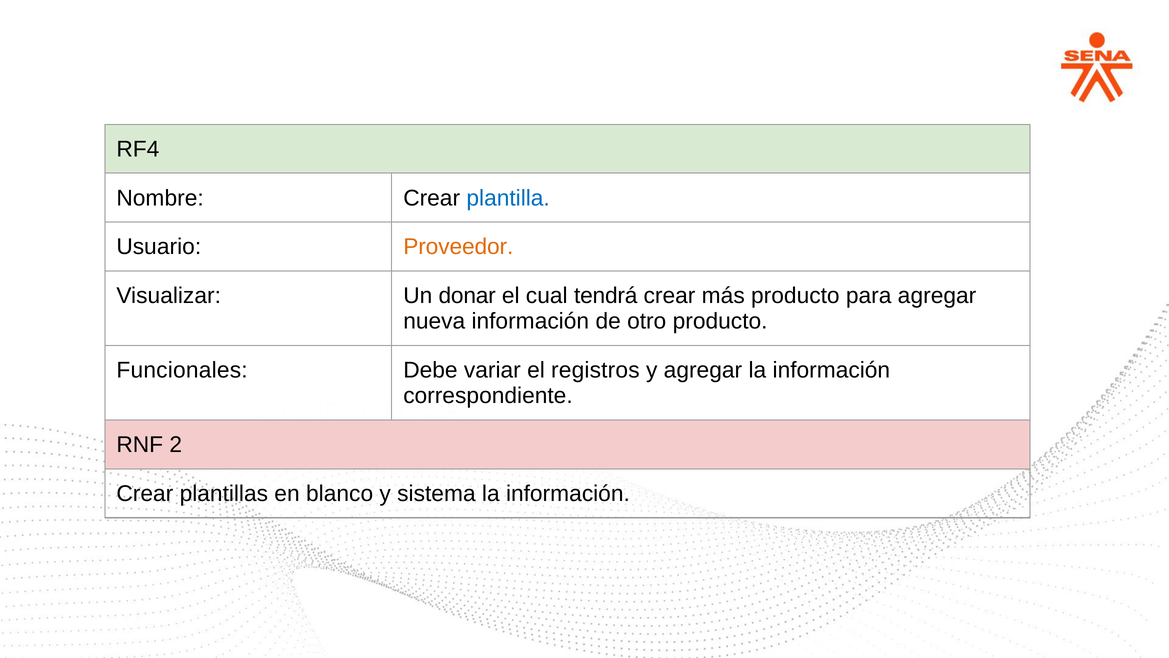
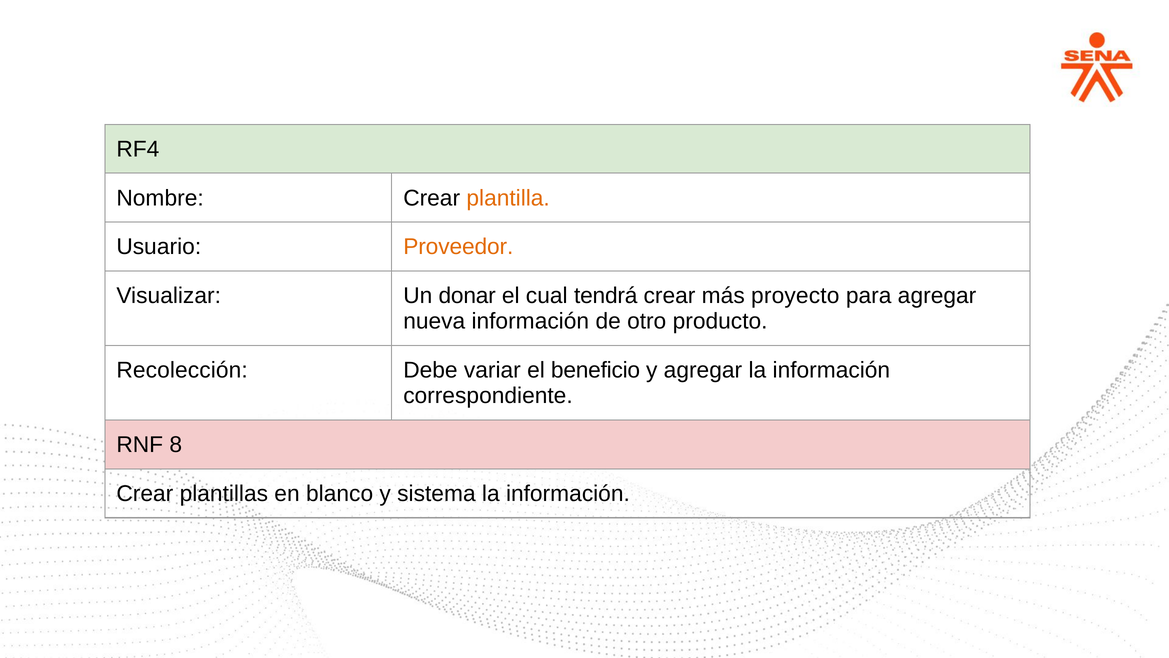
plantilla colour: blue -> orange (508, 198)
más producto: producto -> proyecto (795, 296)
Funcionales: Funcionales -> Recolección (182, 370)
registros: registros -> beneficio (596, 370)
2: 2 -> 8 (176, 444)
